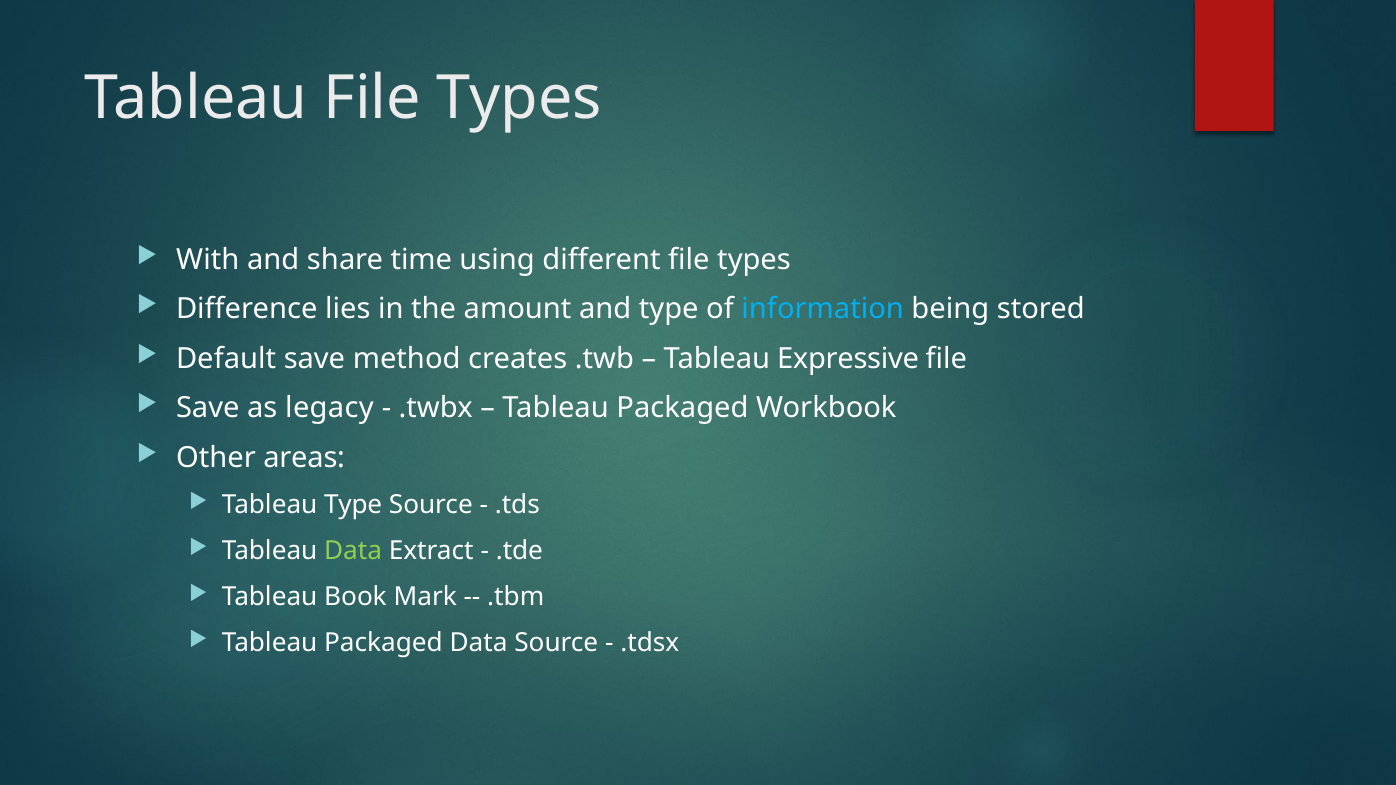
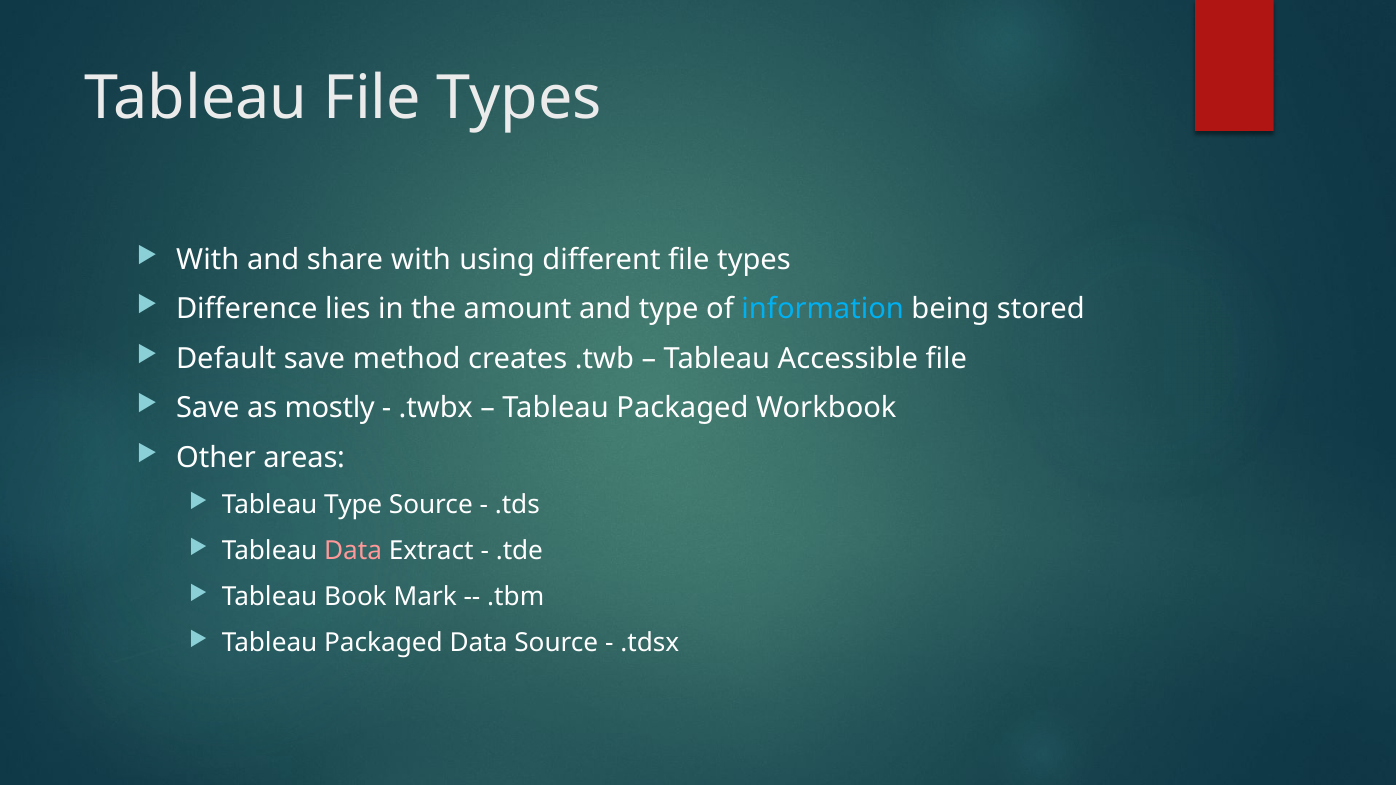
share time: time -> with (421, 260)
Expressive: Expressive -> Accessible (848, 359)
legacy: legacy -> mostly (330, 408)
Data colour: light green -> pink (353, 551)
